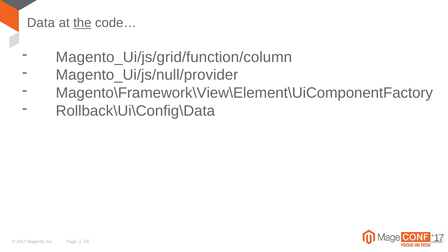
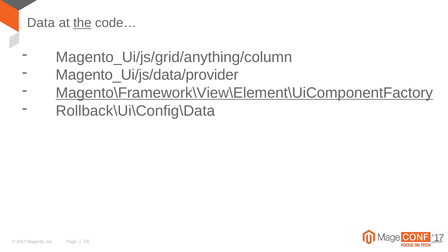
Magento_Ui/js/grid/function/column: Magento_Ui/js/grid/function/column -> Magento_Ui/js/grid/anything/column (174, 57)
Magento_Ui/js/null/provider: Magento_Ui/js/null/provider -> Magento_Ui/js/data/provider (147, 75)
Magento\Framework\View\Element\UiComponentFactory underline: none -> present (244, 93)
